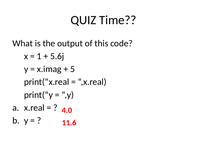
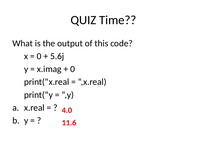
1: 1 -> 0 (39, 56)
5: 5 -> 0 (73, 69)
